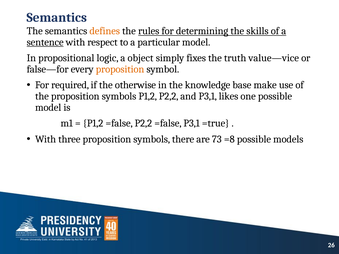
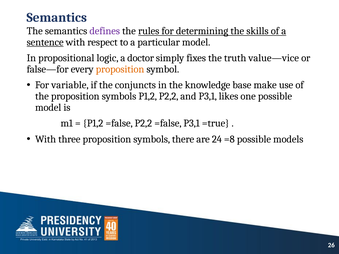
defines colour: orange -> purple (105, 31)
object: object -> doctor (141, 58)
required: required -> variable (70, 85)
otherwise: otherwise -> conjuncts (135, 85)
73: 73 -> 24 (217, 139)
